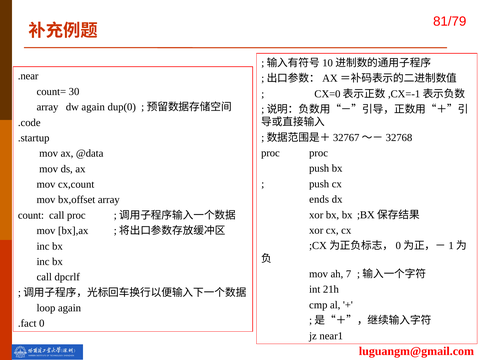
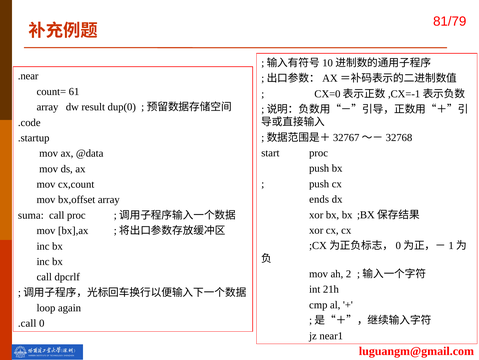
30: 30 -> 61 (74, 91)
dw again: again -> result (93, 107)
proc: proc -> start (270, 153)
count: count -> suma (31, 215)
7: 7 -> 2 (349, 273)
.fact: .fact -> .call (27, 323)
